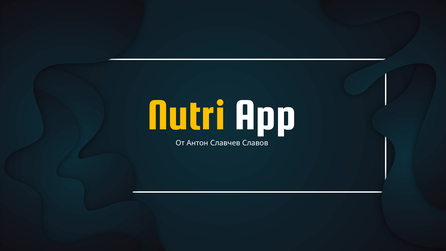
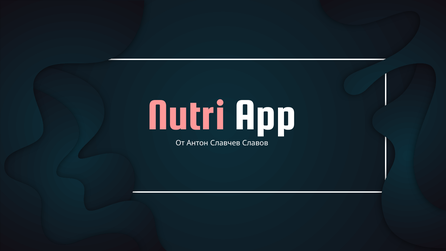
Nutri colour: yellow -> pink (186, 115)
